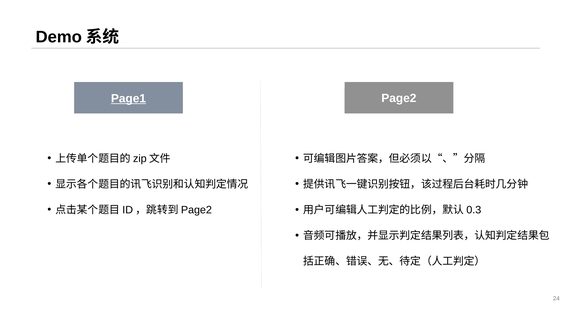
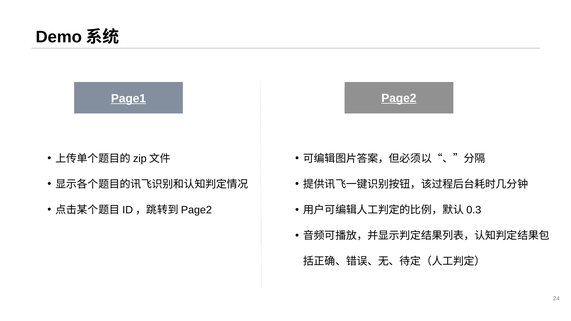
Page2 underline: none -> present (399, 98)
